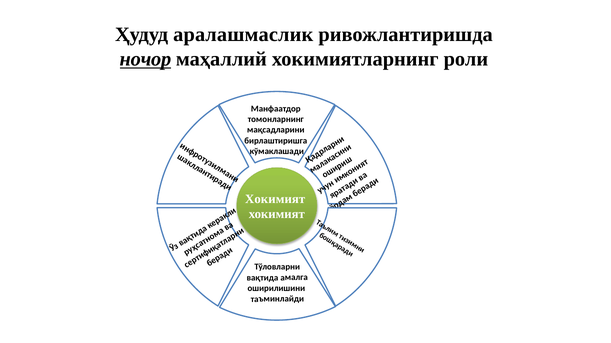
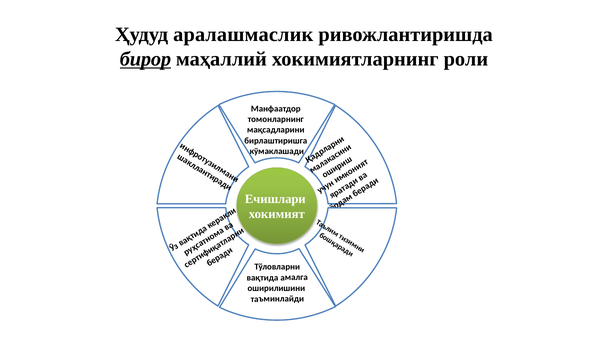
ночор: ночор -> бирор (145, 59)
Хокимият: Хокимият -> Ечишлари (275, 199)
